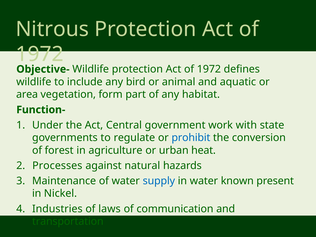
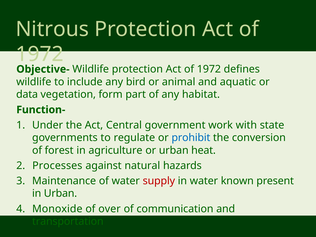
area: area -> data (27, 94)
supply colour: blue -> red (159, 181)
in Nickel: Nickel -> Urban (60, 193)
Industries: Industries -> Monoxide (57, 209)
laws: laws -> over (109, 209)
